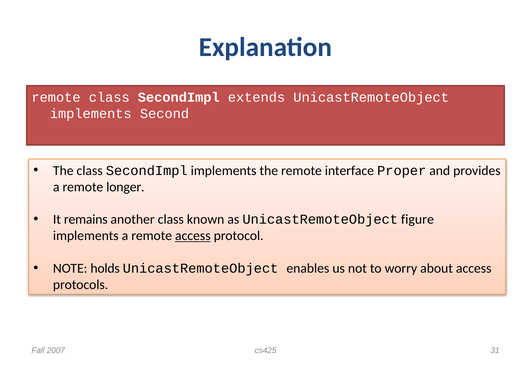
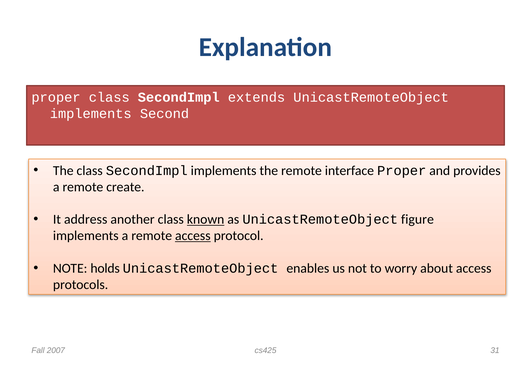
remote: remote -> proper (56, 97)
longer: longer -> create (125, 187)
remains: remains -> address (86, 220)
known underline: none -> present (206, 220)
